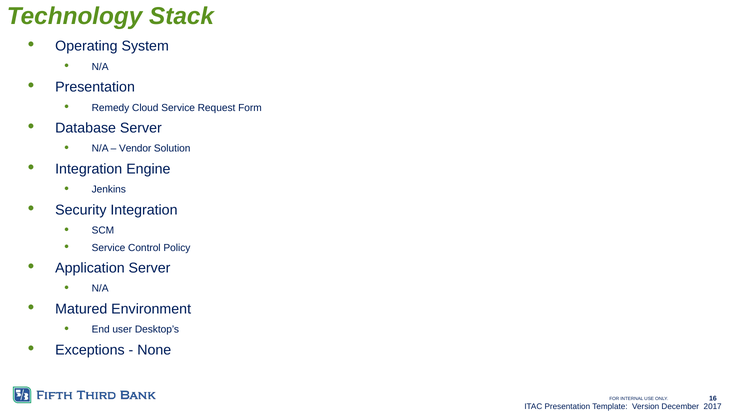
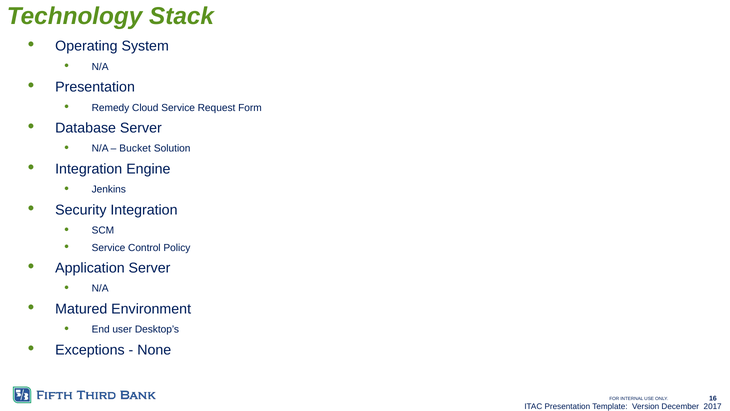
Vendor: Vendor -> Bucket (135, 149)
